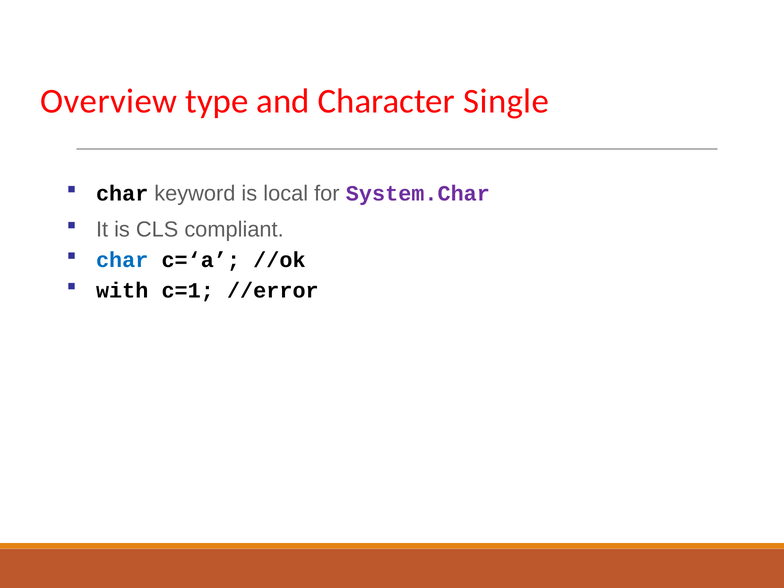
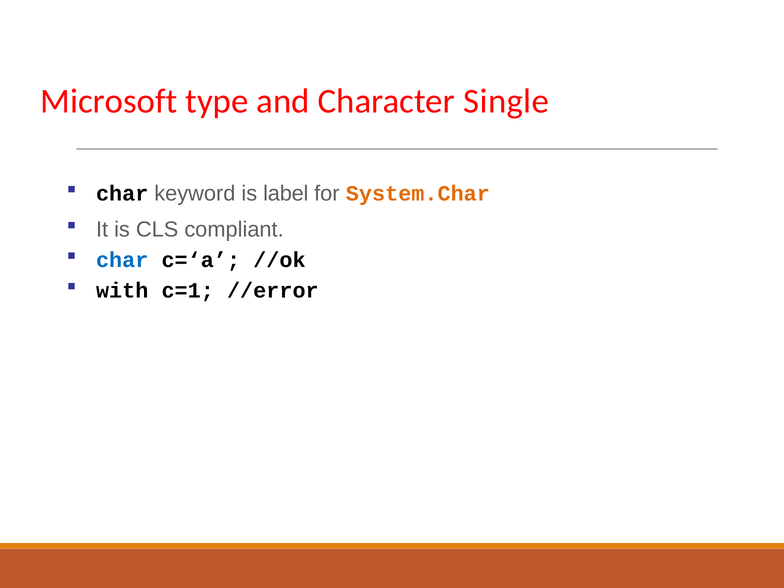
Overview: Overview -> Microsoft (109, 101)
local: local -> label (286, 194)
System.Char colour: purple -> orange (418, 194)
